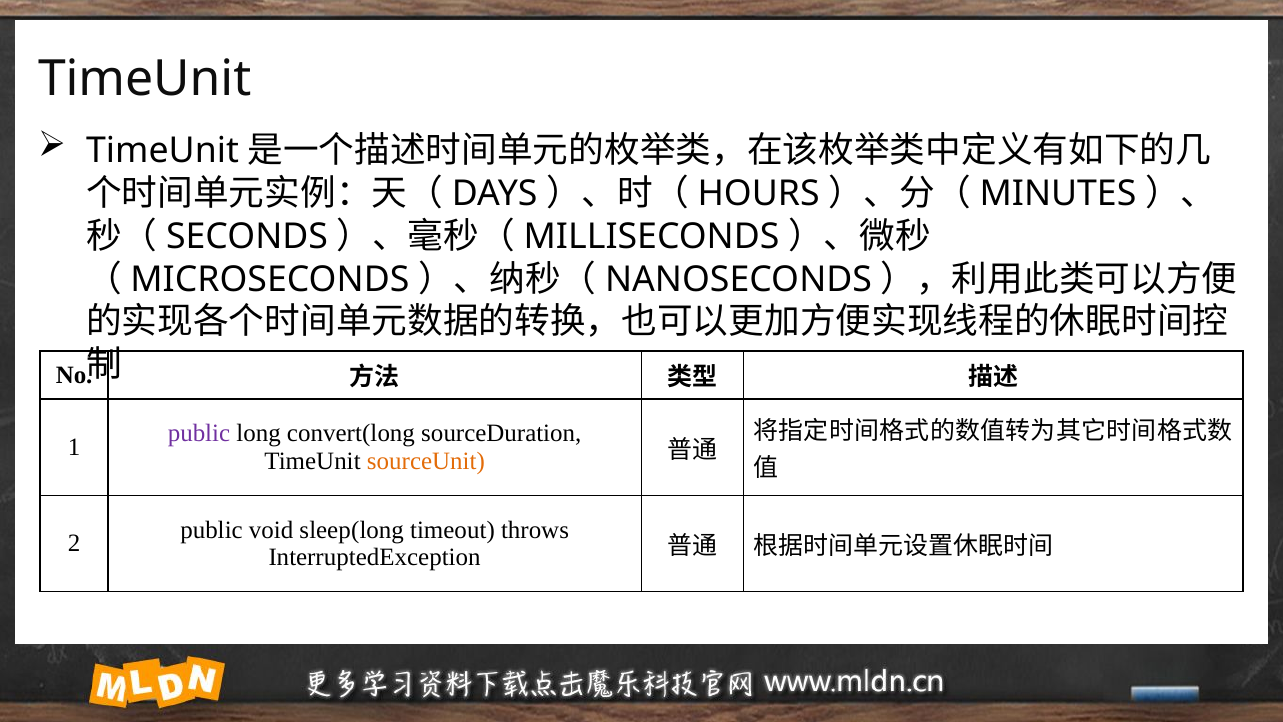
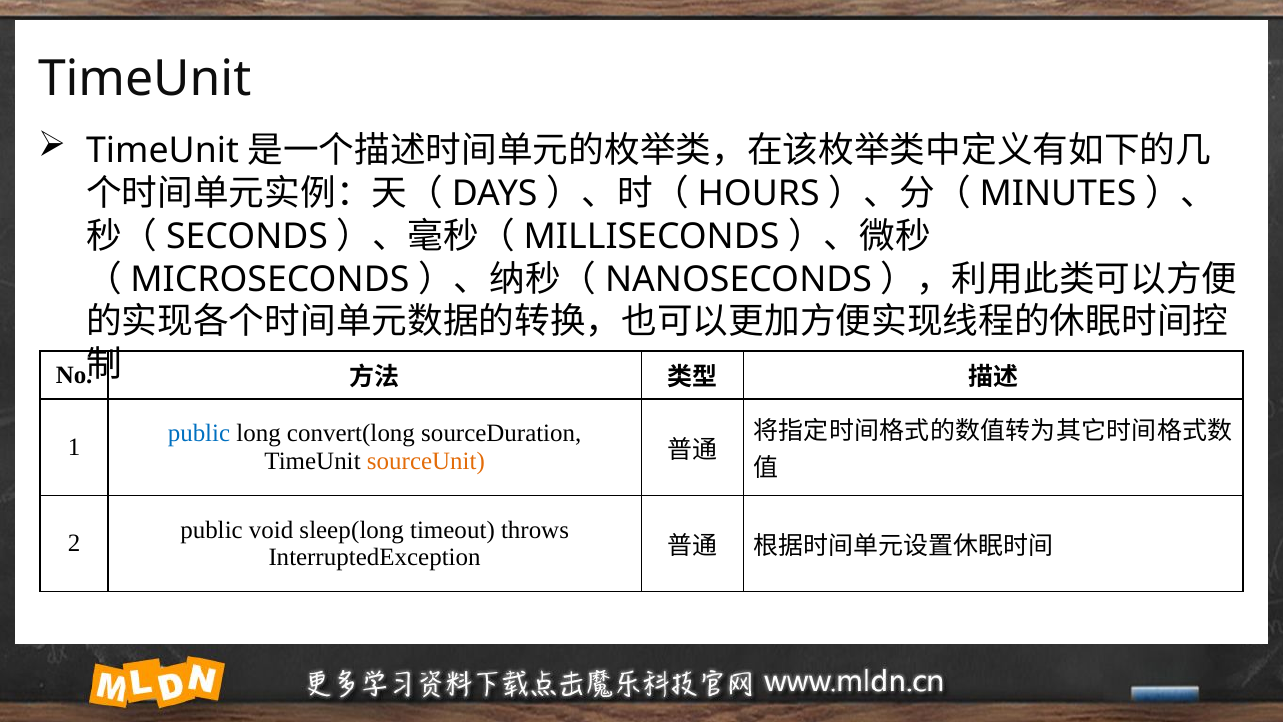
public colour: purple -> blue (199, 433)
